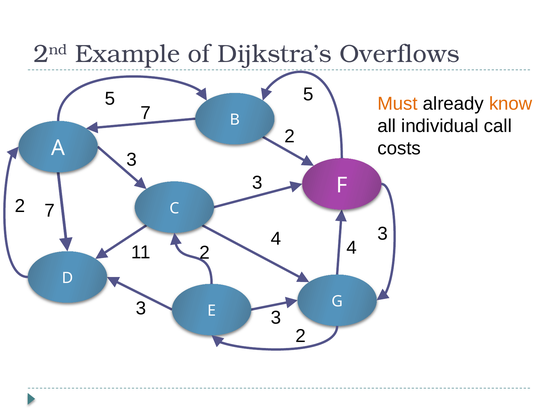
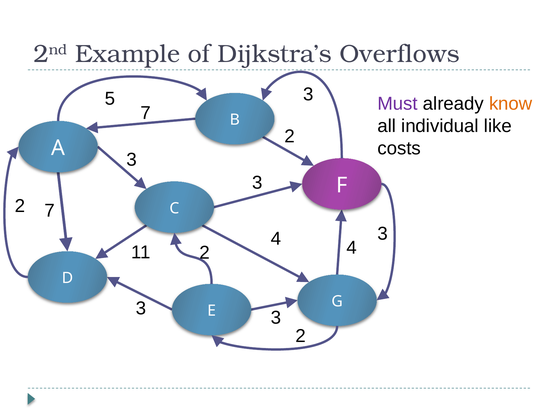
5 5: 5 -> 3 (308, 94)
Must colour: orange -> purple (398, 104)
call: call -> like (498, 126)
